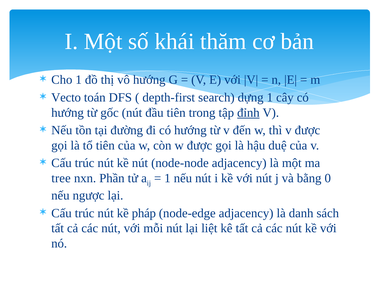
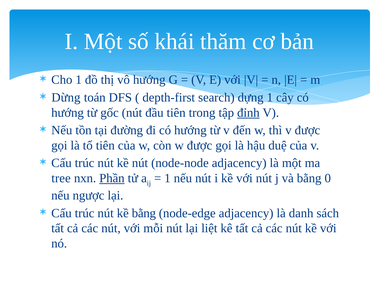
Vecto: Vecto -> Dừng (66, 98)
Phần underline: none -> present (112, 178)
kề pháp: pháp -> bằng (144, 213)
